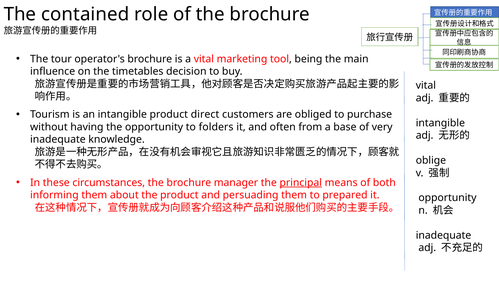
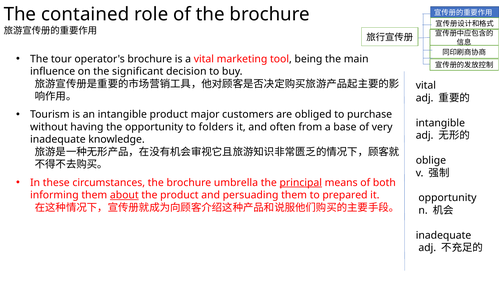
timetables: timetables -> significant (138, 71)
direct: direct -> major (205, 114)
manager: manager -> umbrella (236, 182)
about underline: none -> present (124, 195)
